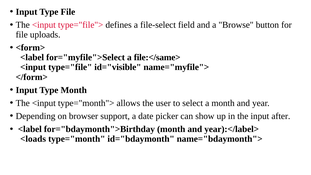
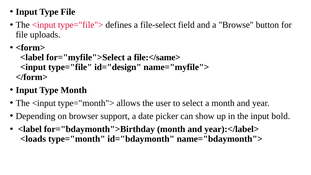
id="visible: id="visible -> id="design (118, 67)
after: after -> bold (281, 116)
